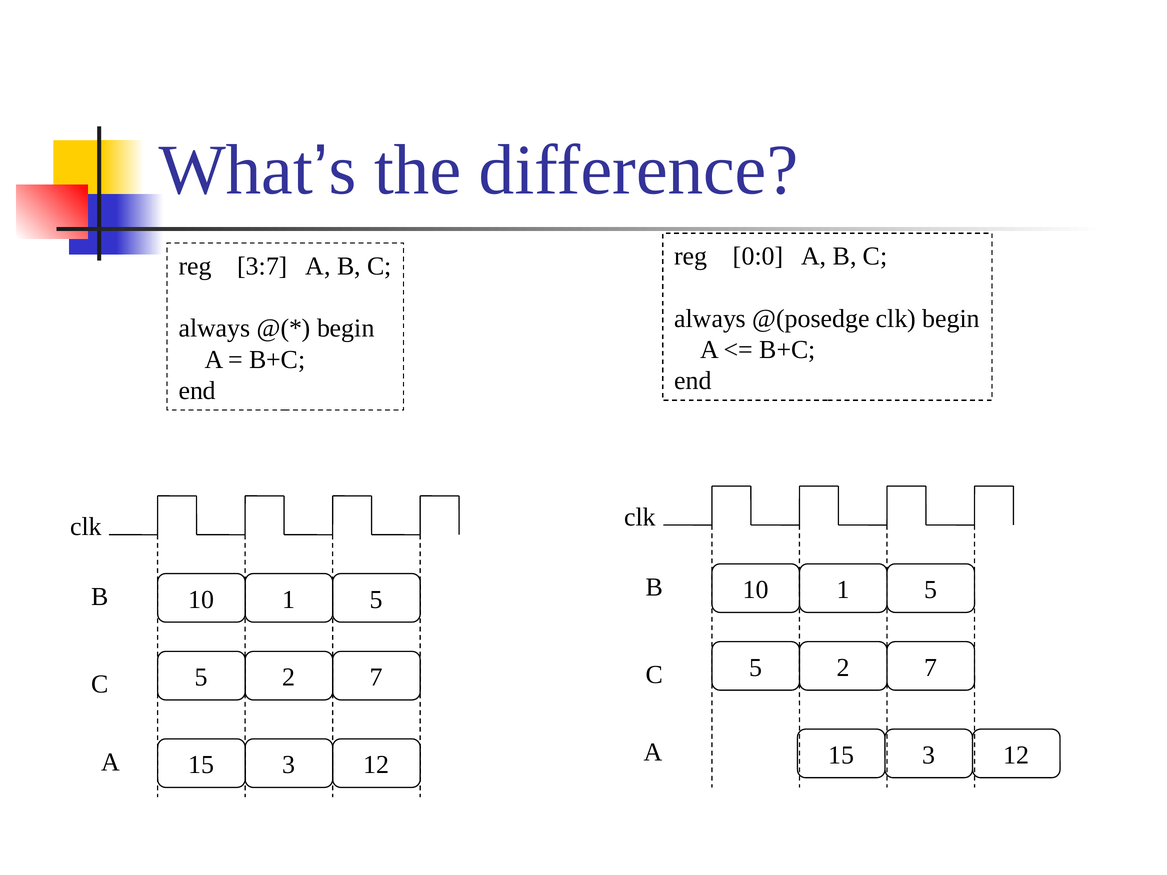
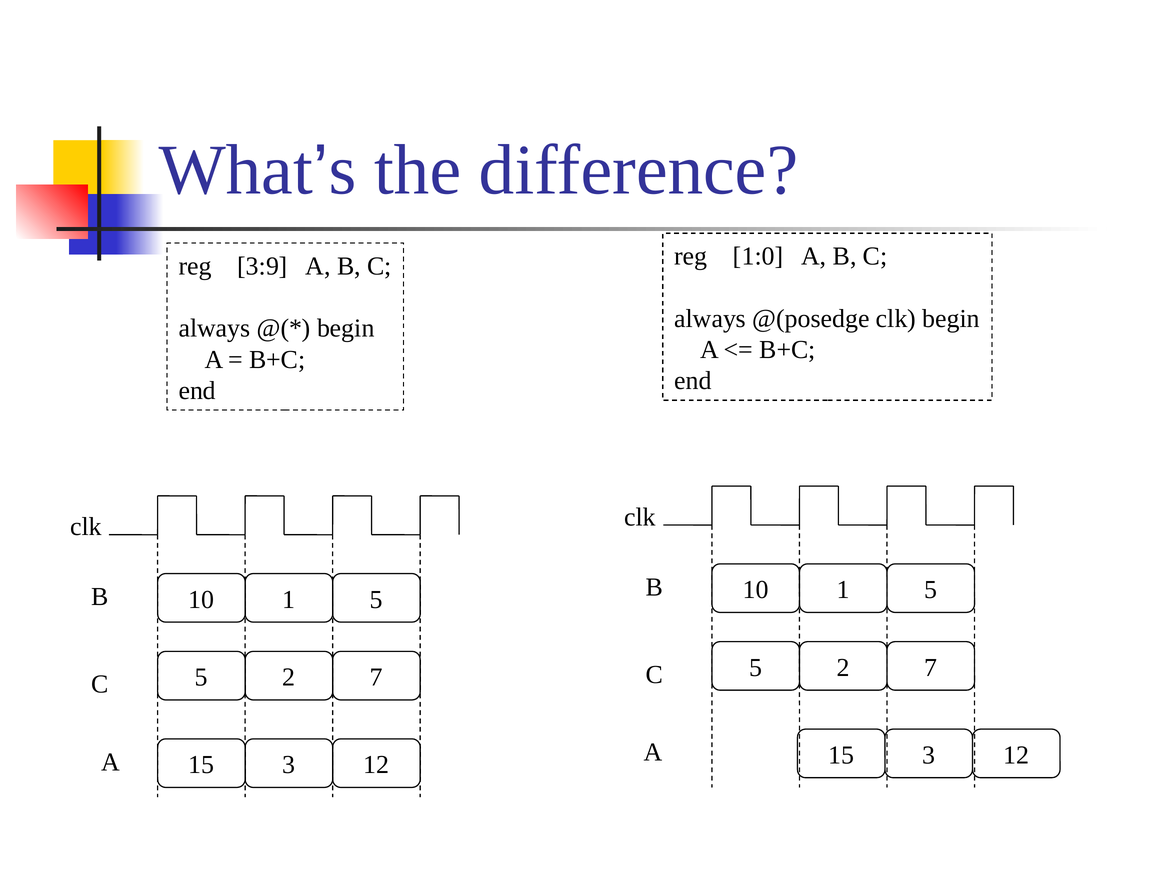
0:0: 0:0 -> 1:0 (758, 257)
3:7: 3:7 -> 3:9 (262, 266)
